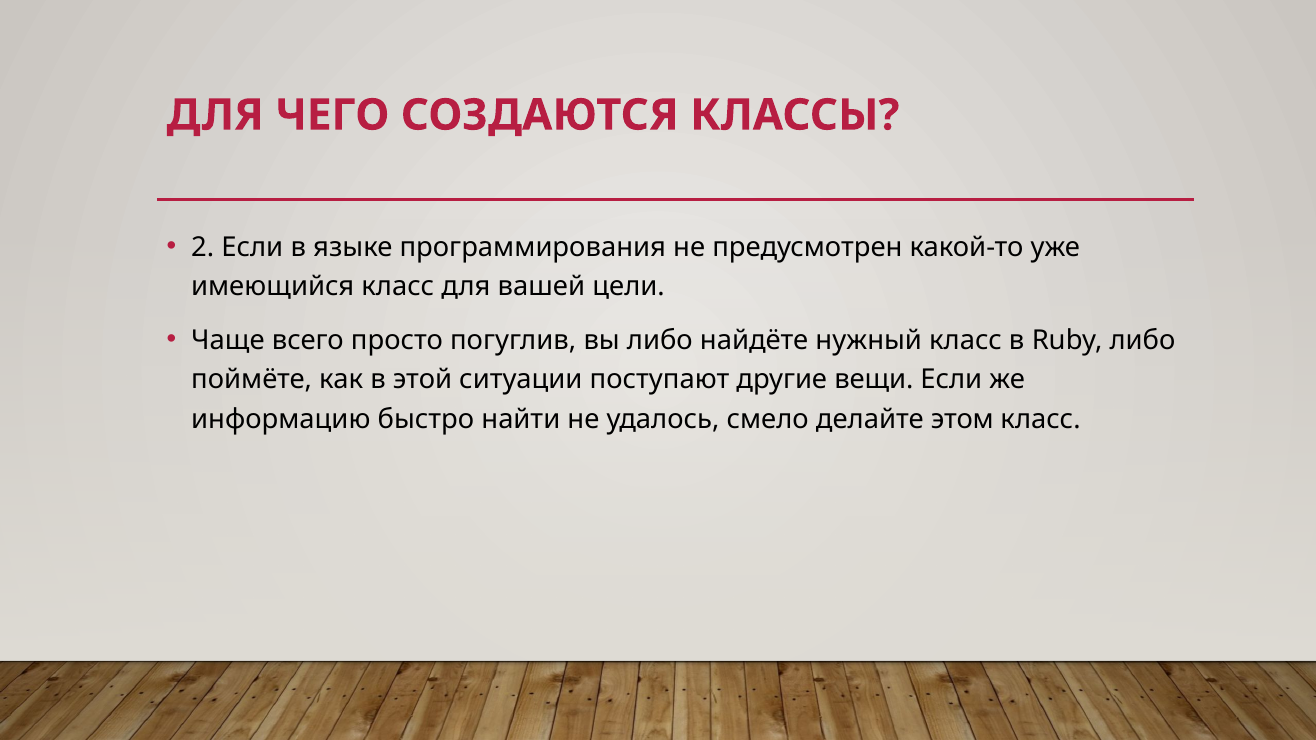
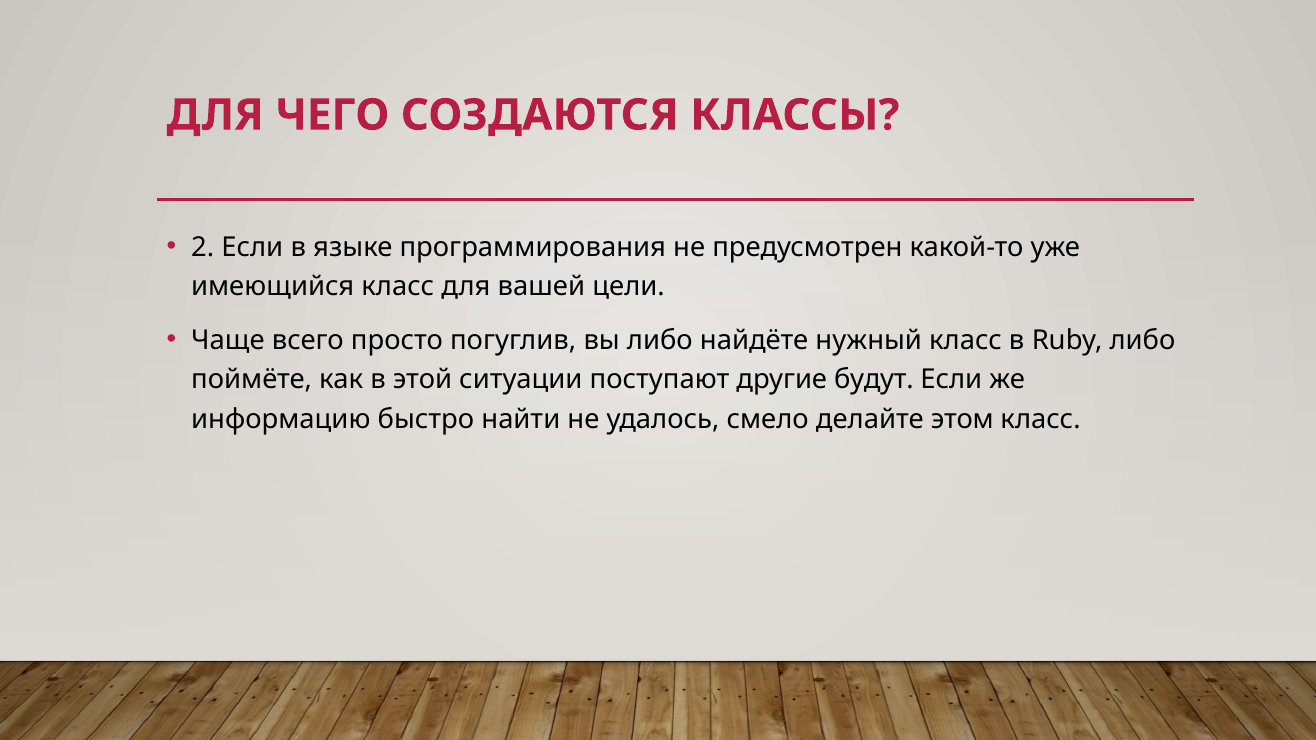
вещи: вещи -> будут (874, 380)
